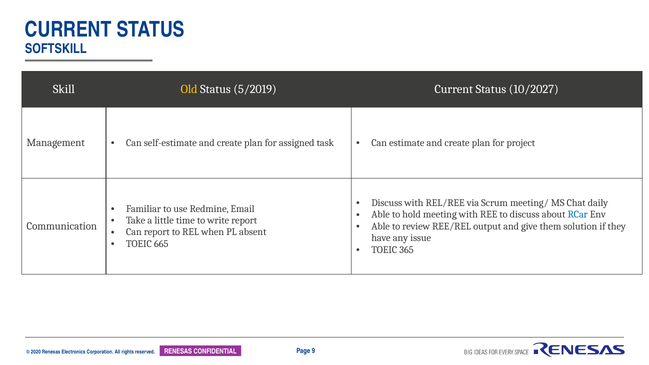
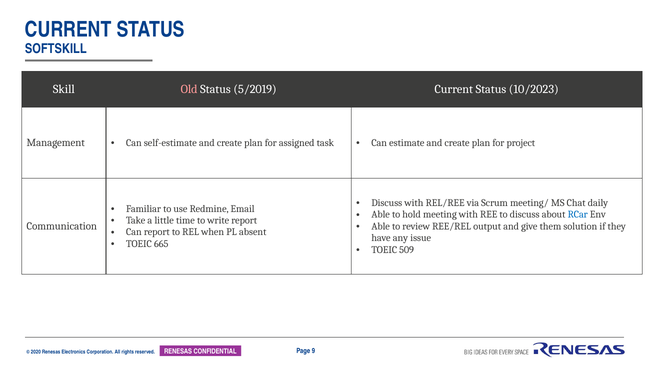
Old colour: yellow -> pink (189, 89)
10/2027: 10/2027 -> 10/2023 (534, 89)
365: 365 -> 509 (407, 250)
